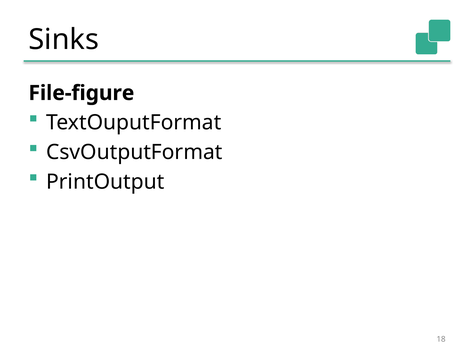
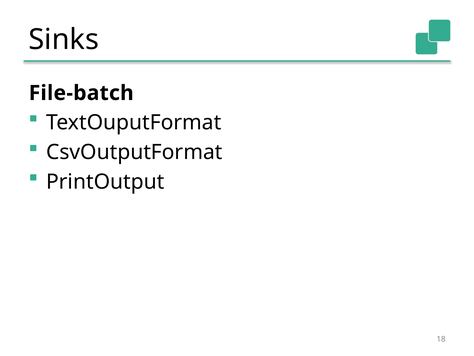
File-figure: File-figure -> File-batch (81, 93)
